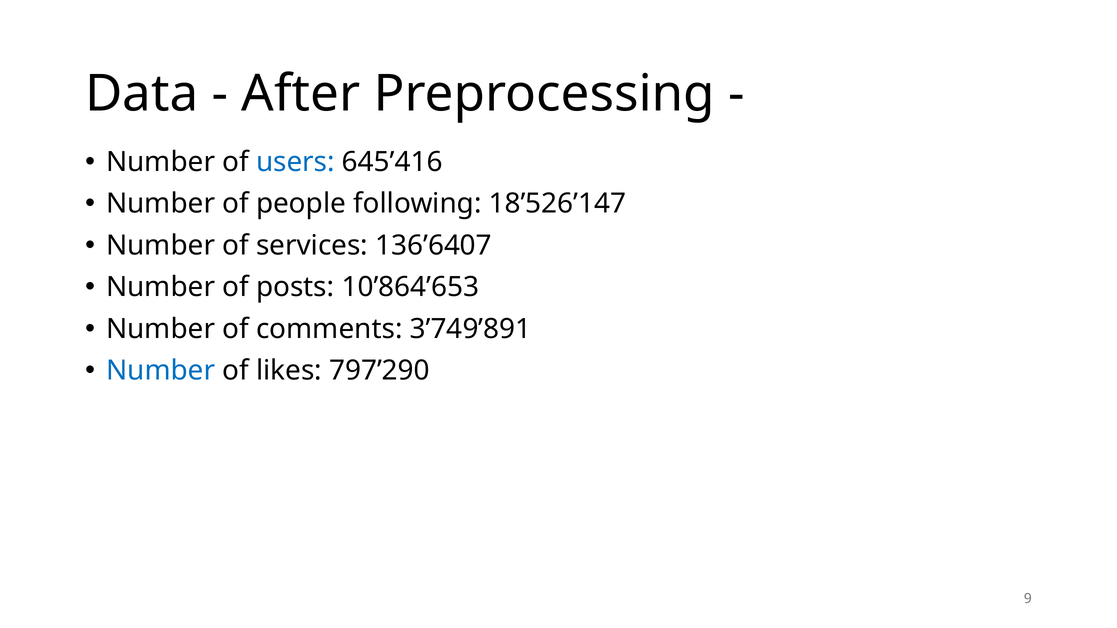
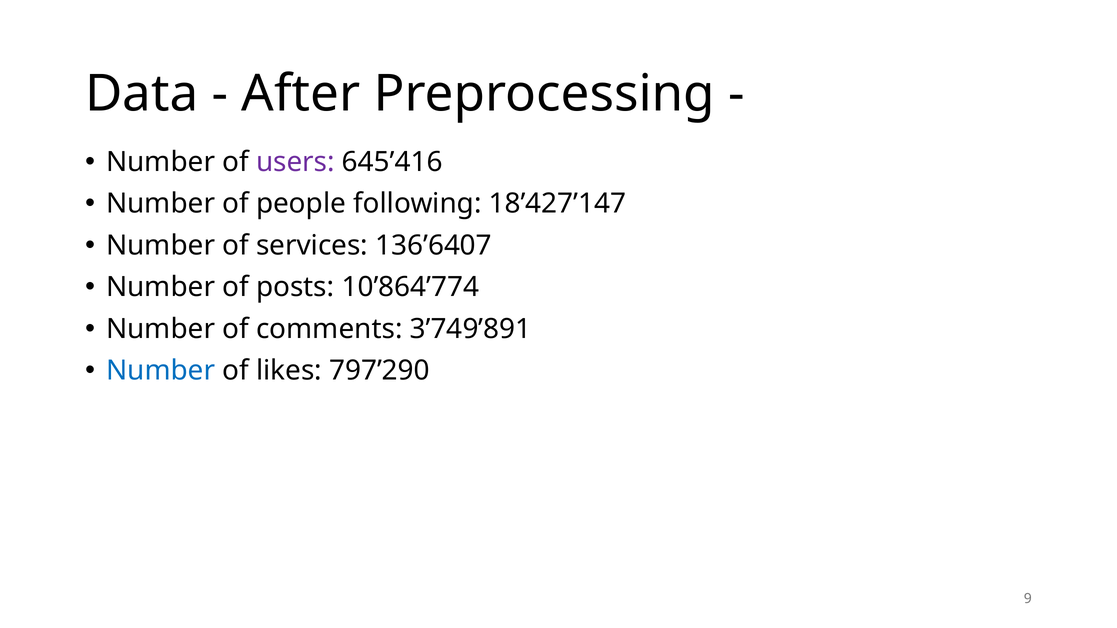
users colour: blue -> purple (295, 162)
18’526’147: 18’526’147 -> 18’427’147 (557, 204)
10’864’653: 10’864’653 -> 10’864’774 (410, 287)
